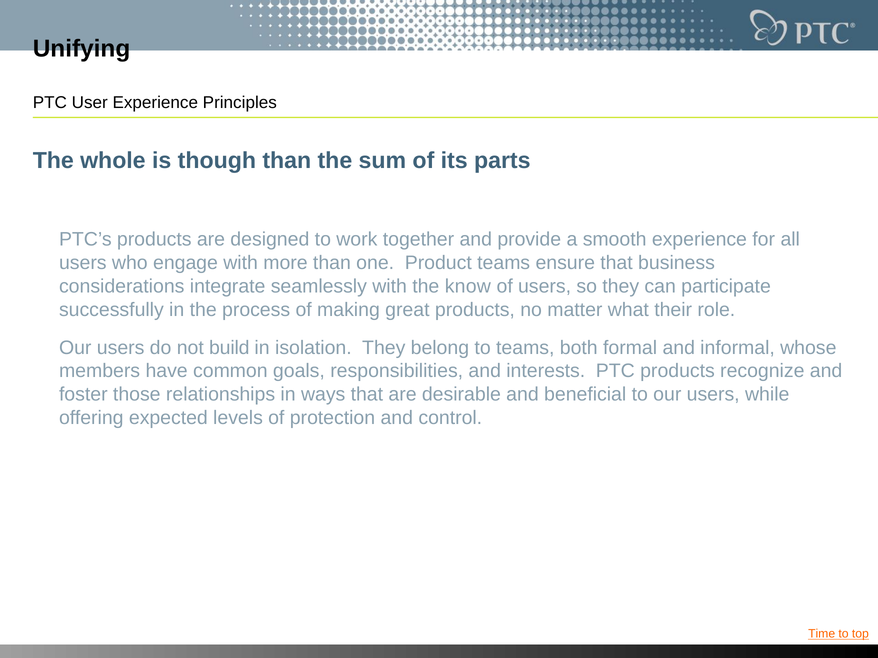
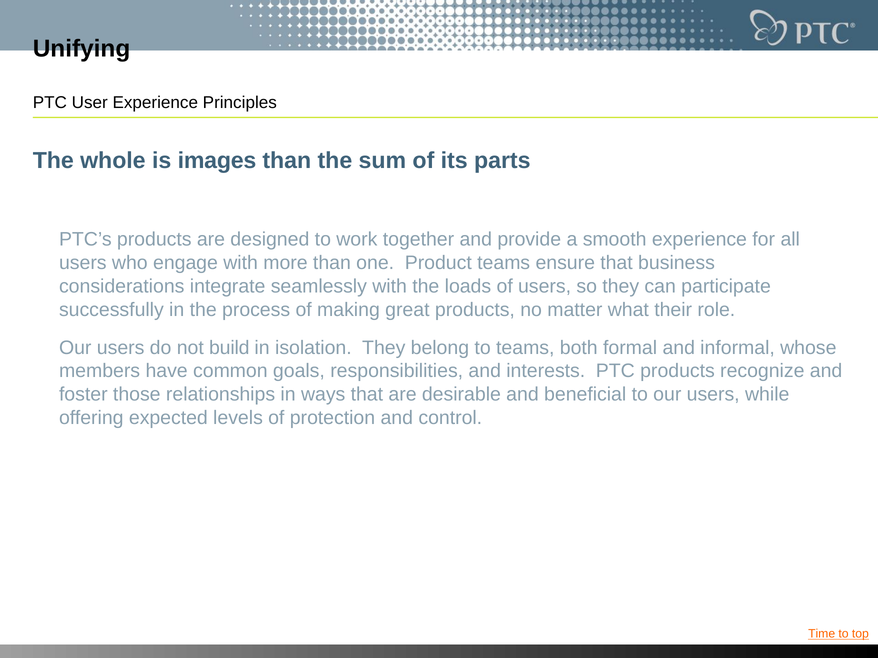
though: though -> images (217, 161)
know: know -> loads (468, 286)
